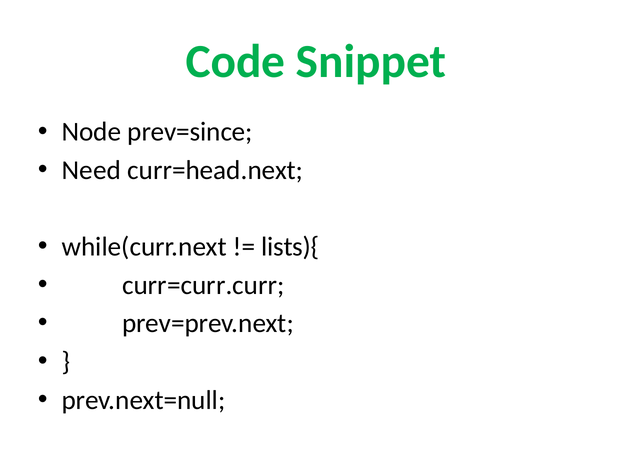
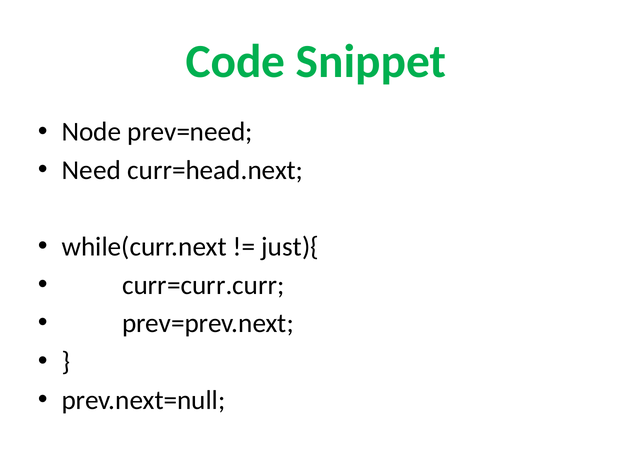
prev=since: prev=since -> prev=need (190, 132)
lists){: lists){ -> just){ (290, 247)
